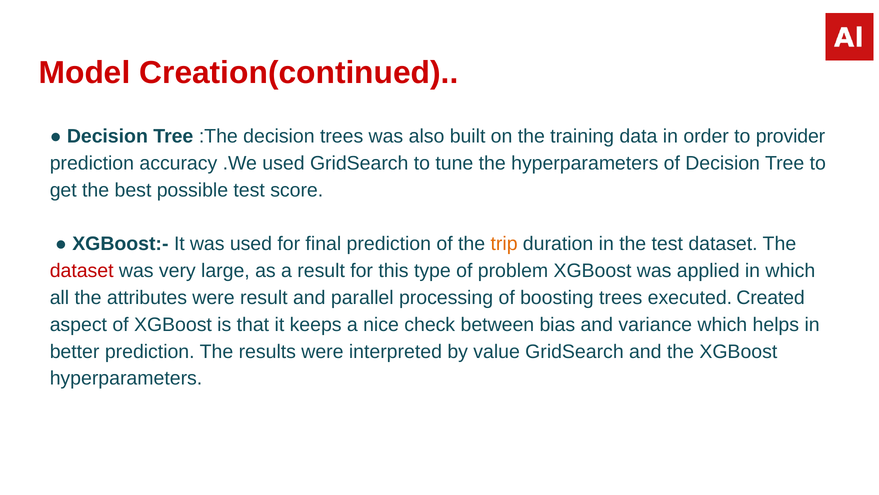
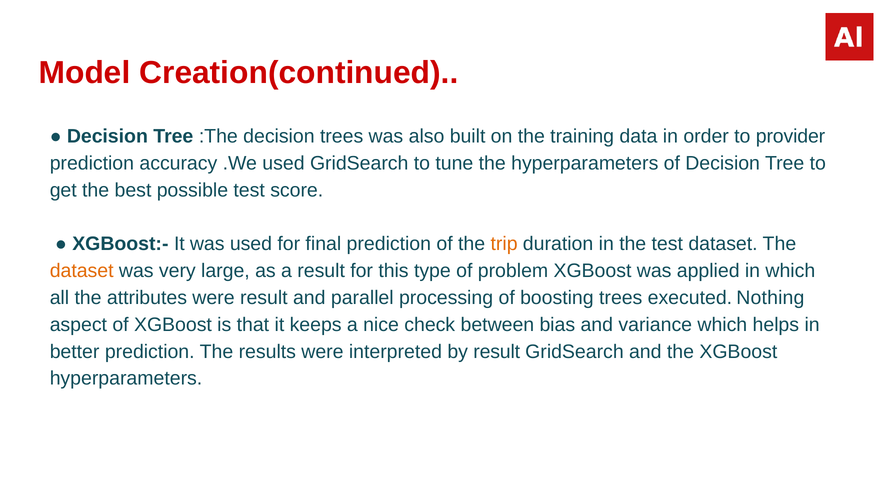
dataset colour: red -> orange (82, 271)
Created: Created -> Nothing (770, 297)
by value: value -> result (497, 351)
